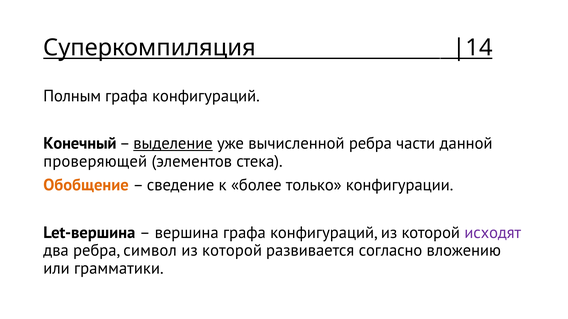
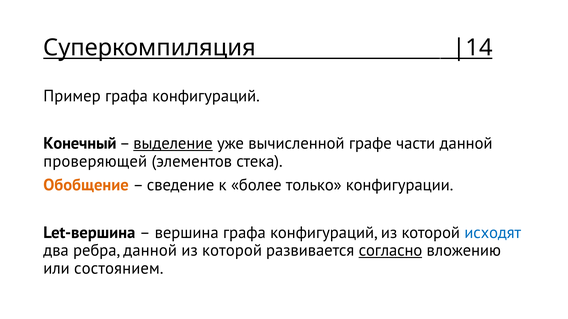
Полным: Полным -> Пример (72, 96)
вычисленной ребра: ребра -> графе (370, 144)
исходят colour: purple -> blue (493, 233)
ребра символ: символ -> данной (150, 251)
согласно underline: none -> present (390, 251)
грамматики: грамматики -> состоянием (119, 269)
